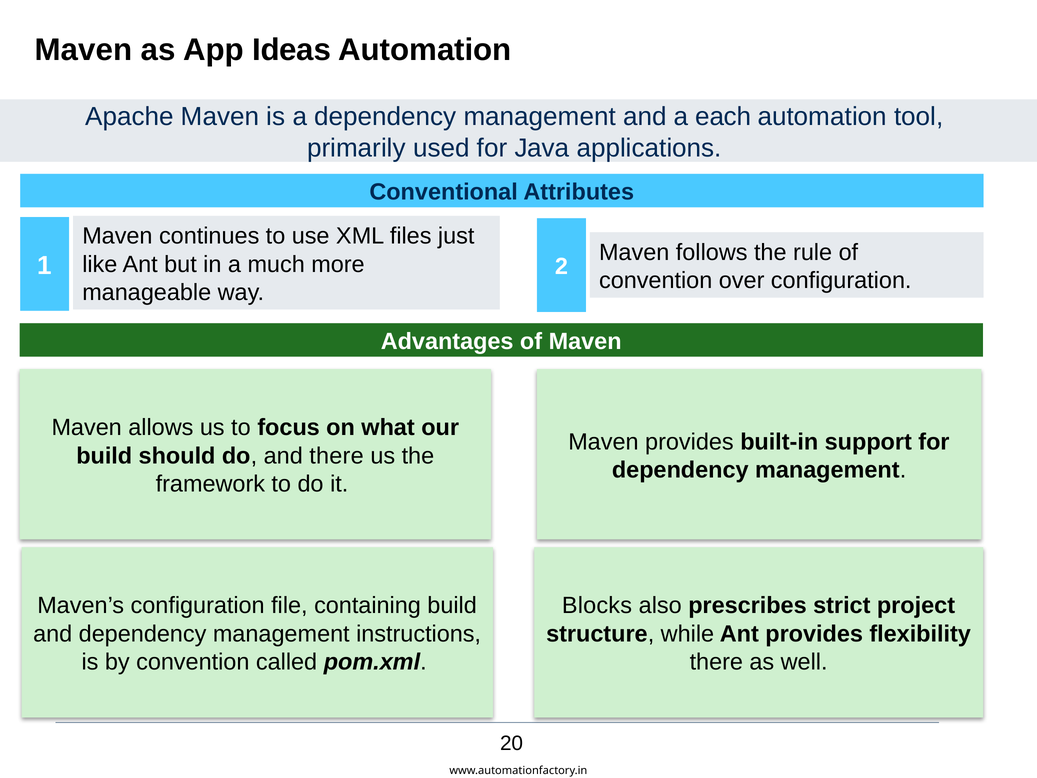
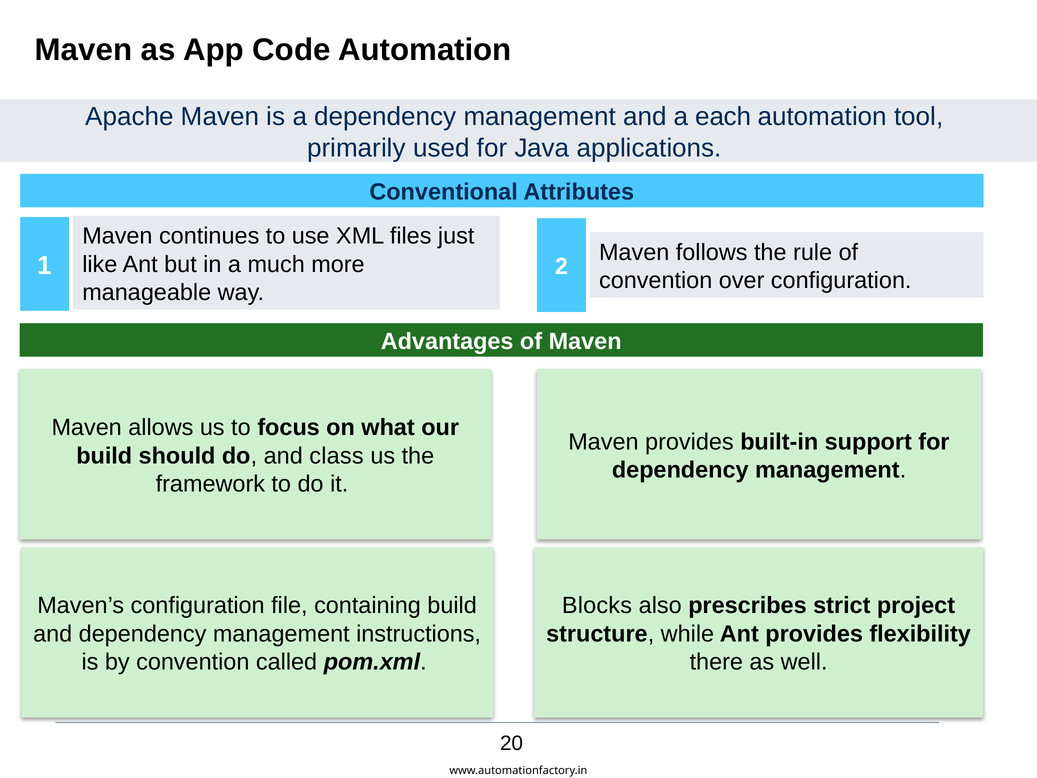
Ideas: Ideas -> Code (291, 50)
and there: there -> class (337, 456)
